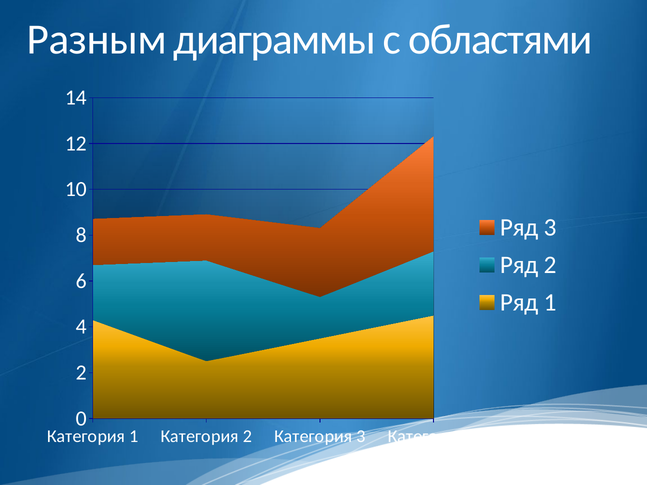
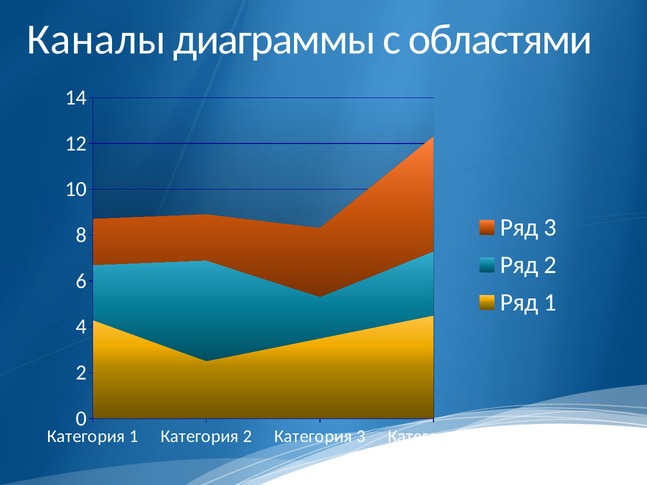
Разным: Разным -> Каналы (97, 39)
